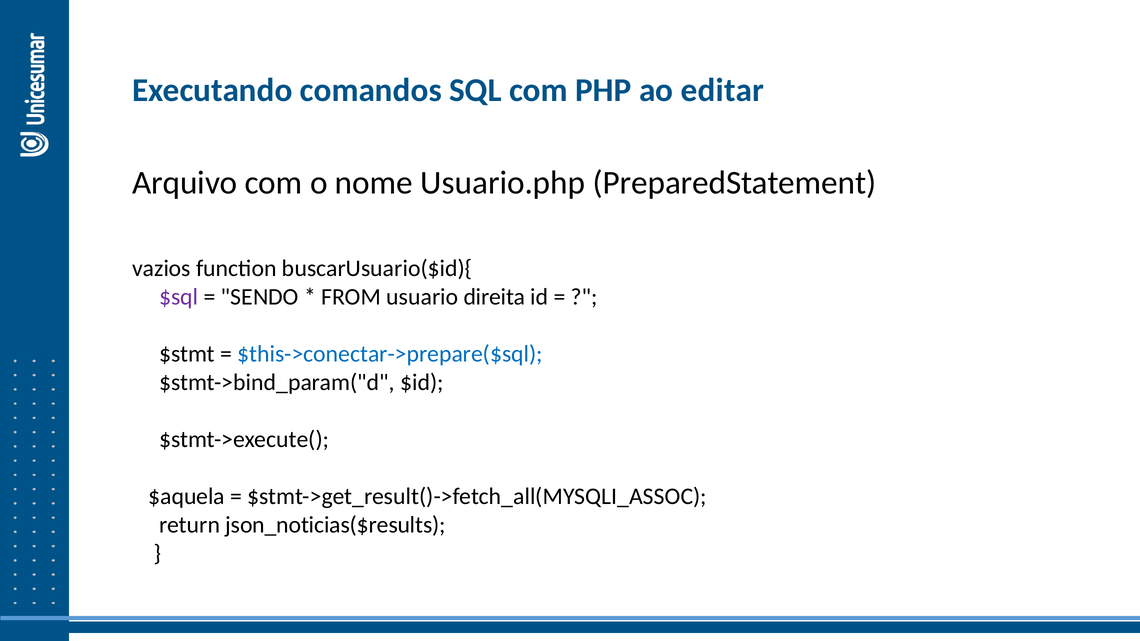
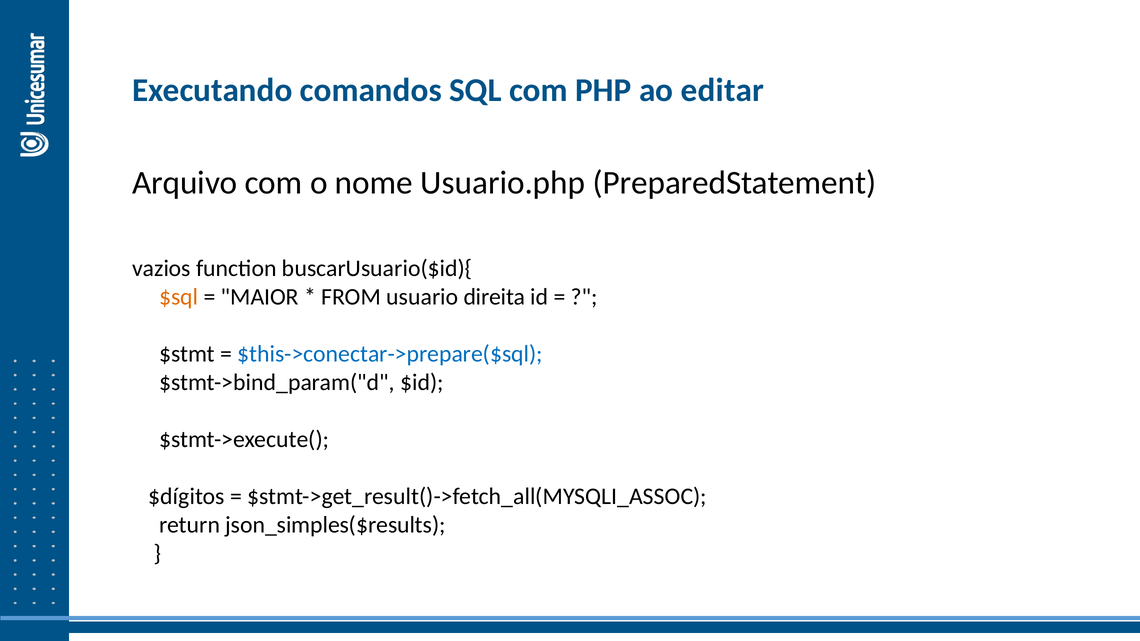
$sql colour: purple -> orange (179, 297)
SENDO: SENDO -> MAIOR (260, 297)
$aquela: $aquela -> $dígitos (187, 496)
json_noticias($results: json_noticias($results -> json_simples($results (335, 525)
